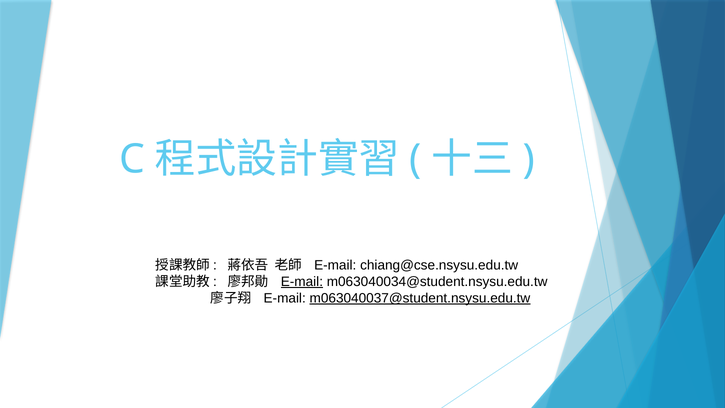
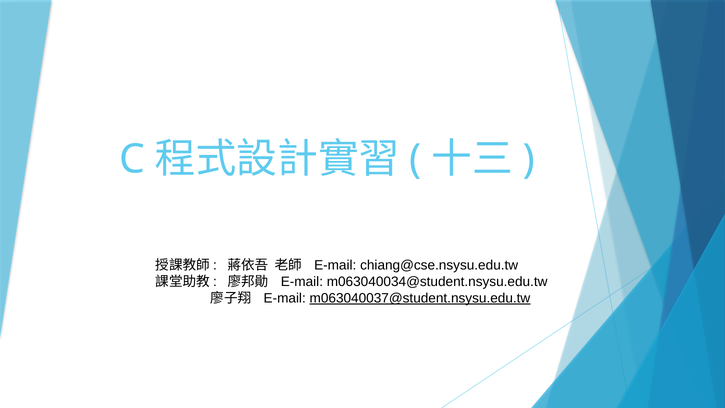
E-mail underline: present -> none (302, 282)
